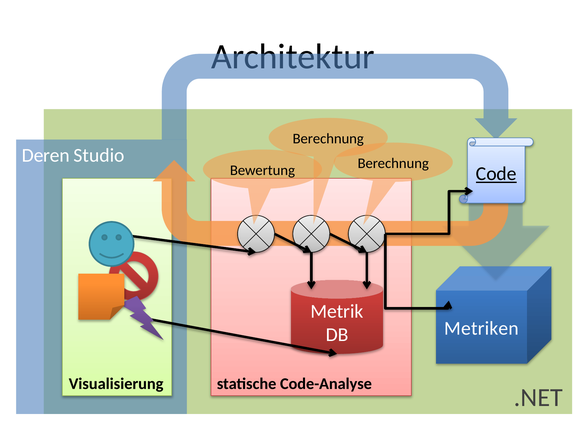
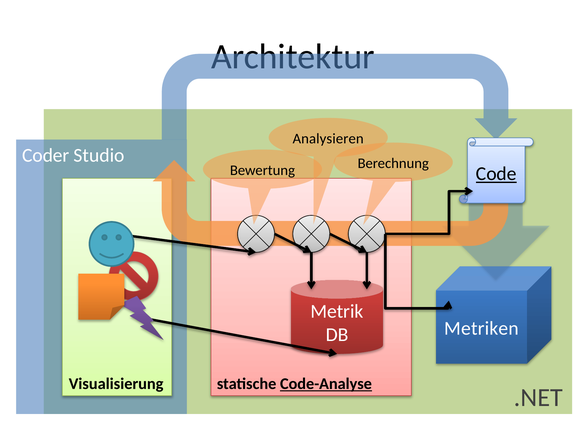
Berechnung: Berechnung -> Analysieren (328, 138)
Deren: Deren -> Coder (46, 155)
Code-Analyse underline: none -> present (326, 383)
